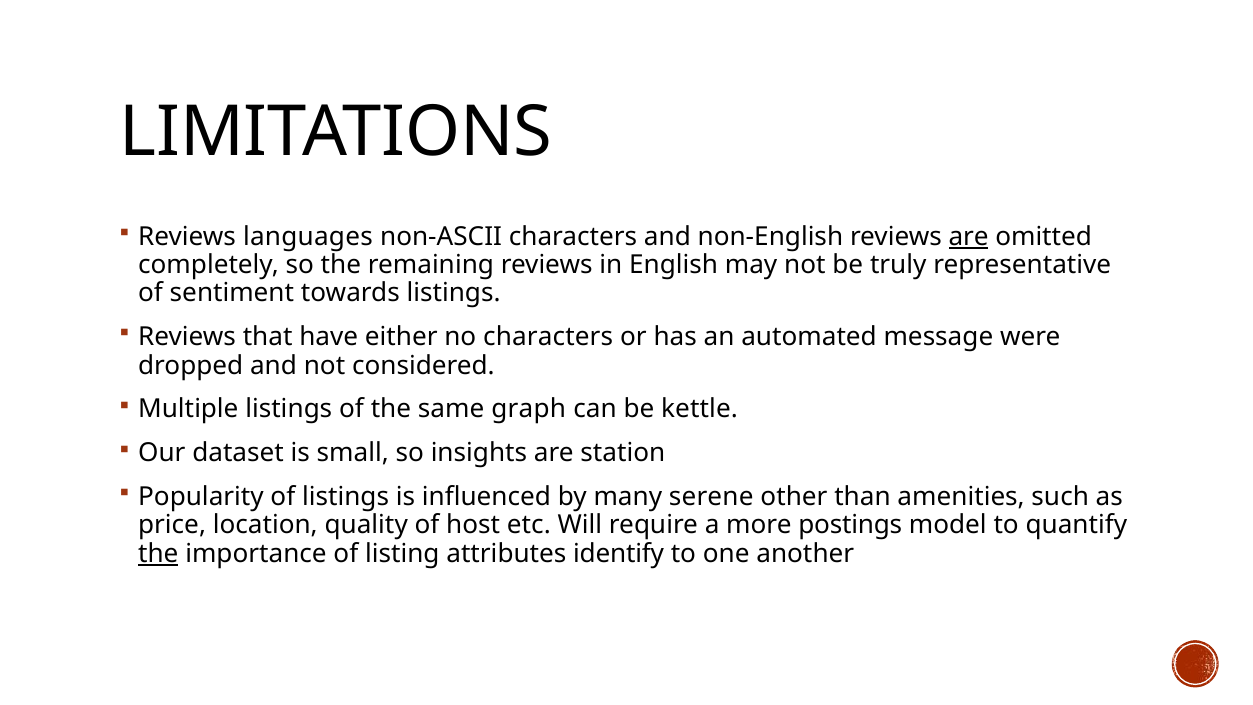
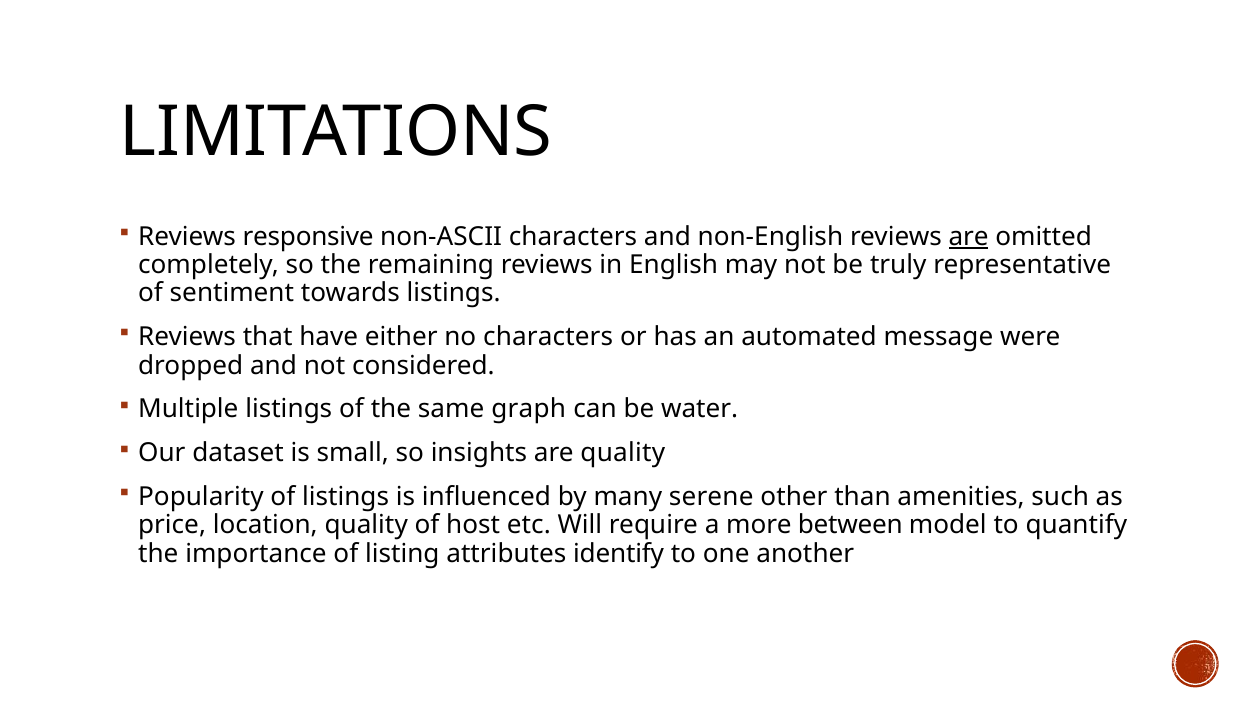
languages: languages -> responsive (308, 237)
kettle: kettle -> water (700, 409)
are station: station -> quality (623, 453)
postings: postings -> between (850, 525)
the underline: present -> none (158, 553)
